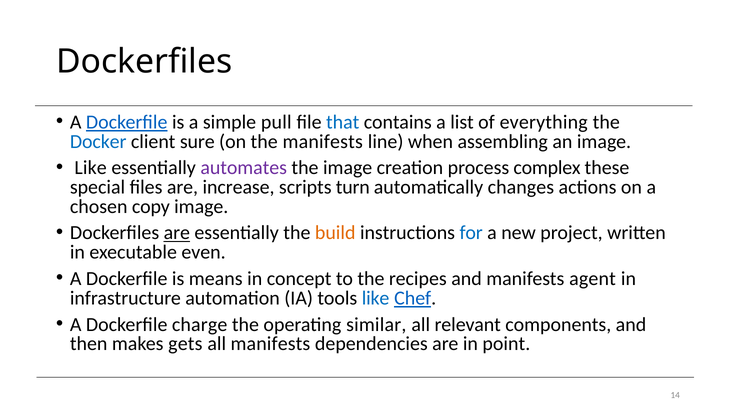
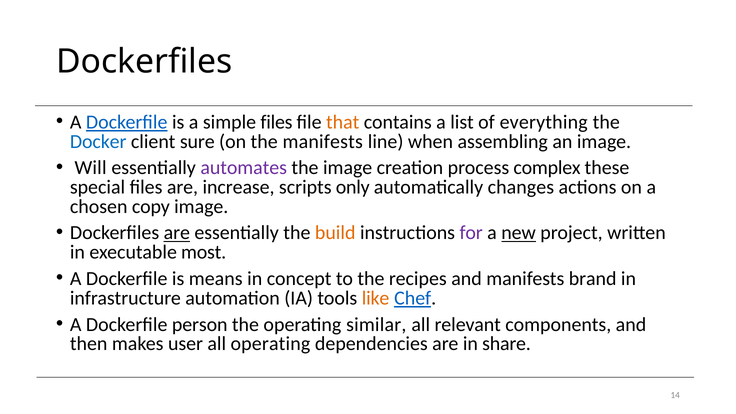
simple pull: pull -> files (276, 122)
that colour: blue -> orange (343, 122)
Like: Like -> Will (91, 168)
turn: turn -> only (353, 187)
for colour: blue -> purple (471, 233)
new underline: none -> present (519, 233)
even: even -> most (204, 252)
agent: agent -> brand (593, 278)
like colour: blue -> orange (376, 298)
charge: charge -> person (200, 324)
gets: gets -> user (185, 344)
all manifests: manifests -> operating (270, 344)
point: point -> share (507, 344)
